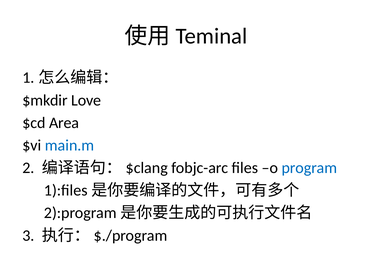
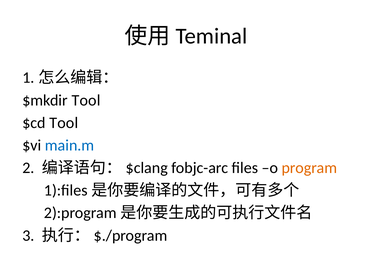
$mkdir Love: Love -> Tool (86, 100)
$cd Area: Area -> Tool (64, 123)
program colour: blue -> orange (309, 168)
